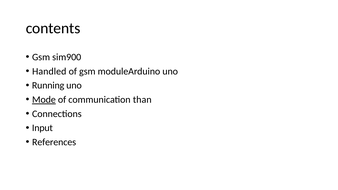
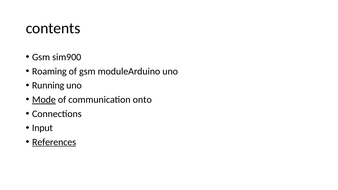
Handled: Handled -> Roaming (49, 71)
than: than -> onto (142, 100)
References underline: none -> present (54, 142)
